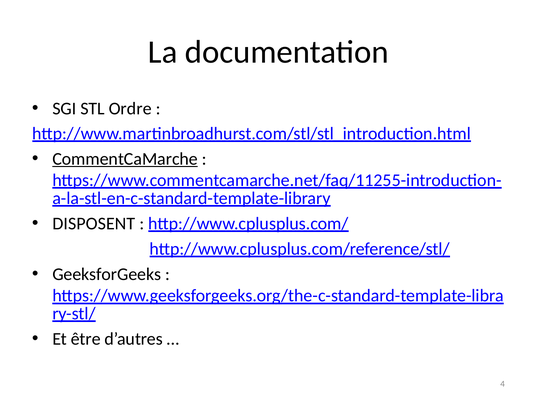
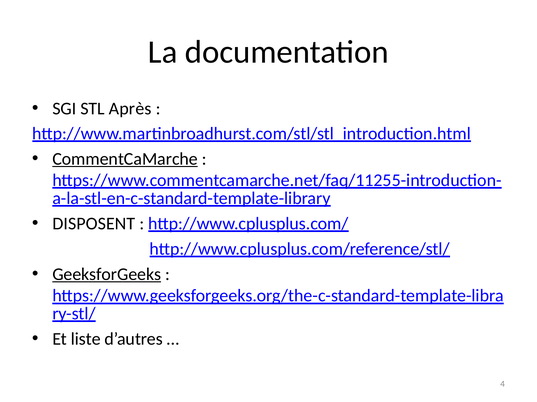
Ordre: Ordre -> Après (130, 109)
GeeksforGeeks underline: none -> present (107, 275)
être: être -> liste (86, 340)
